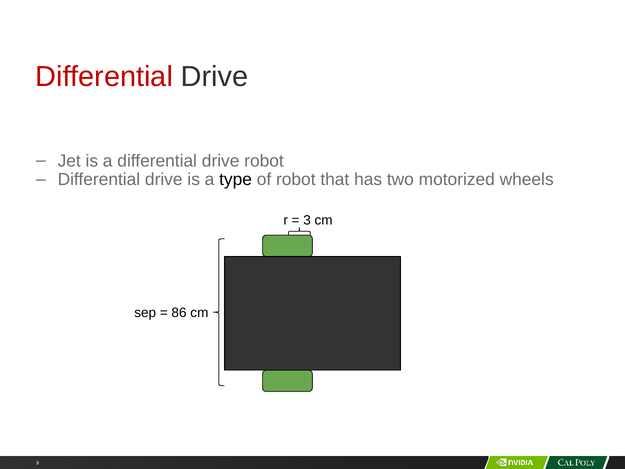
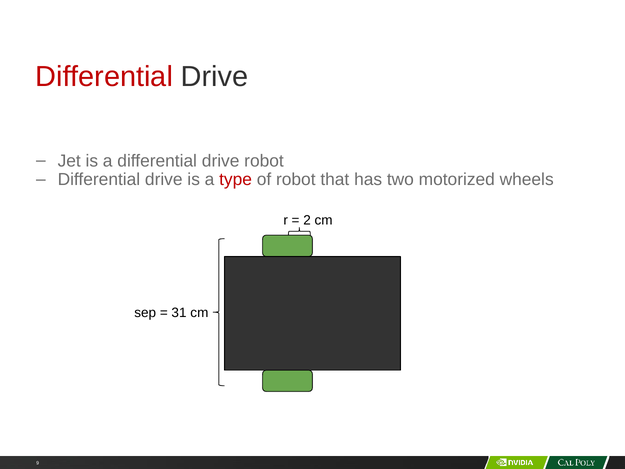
type colour: black -> red (236, 180)
3: 3 -> 2 (307, 220)
86: 86 -> 31 (179, 313)
